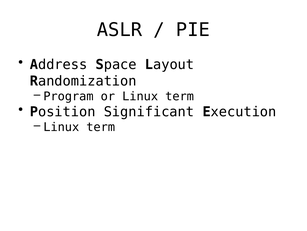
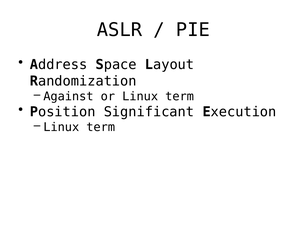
Program: Program -> Against (68, 96)
